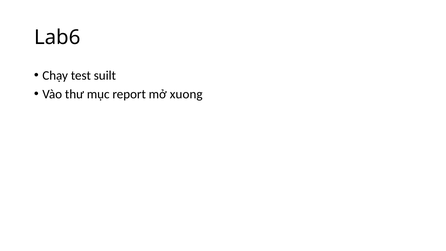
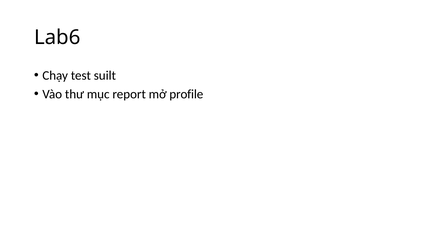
xuong: xuong -> profile (186, 94)
